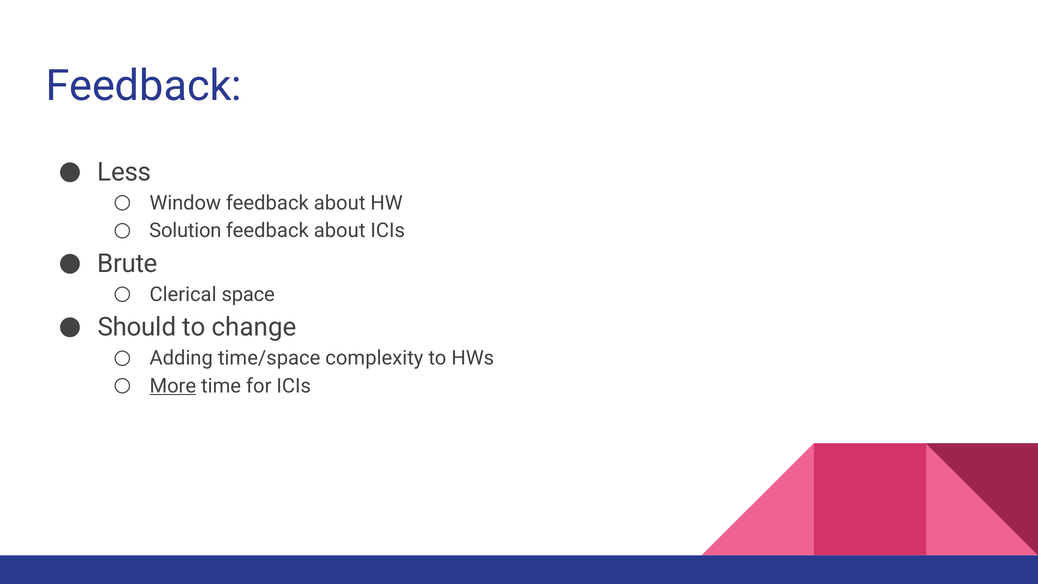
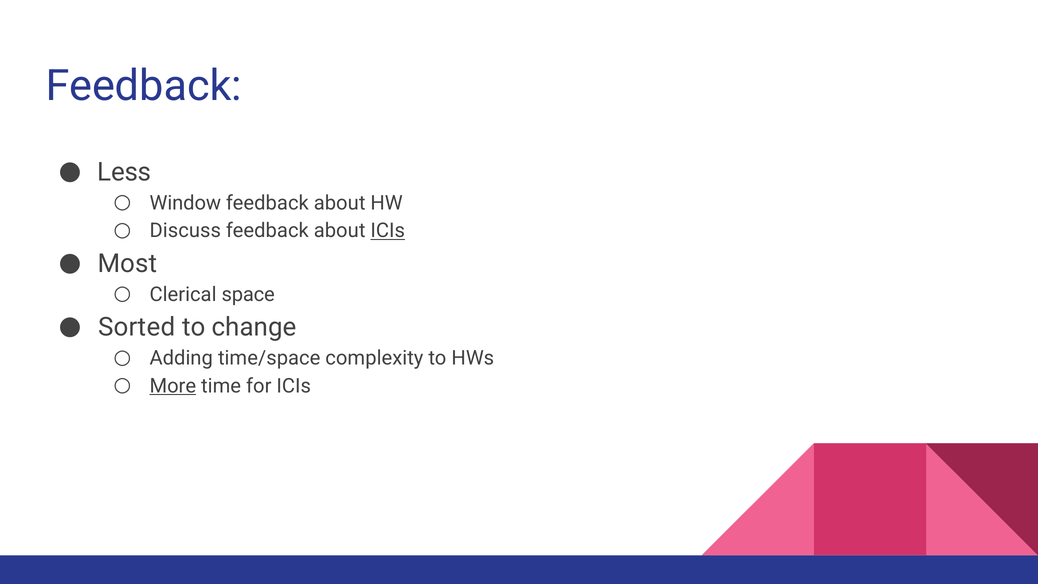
Solution: Solution -> Discuss (185, 231)
ICIs underline: none -> present (388, 231)
Brute: Brute -> Most (127, 263)
Should: Should -> Sorted (137, 327)
